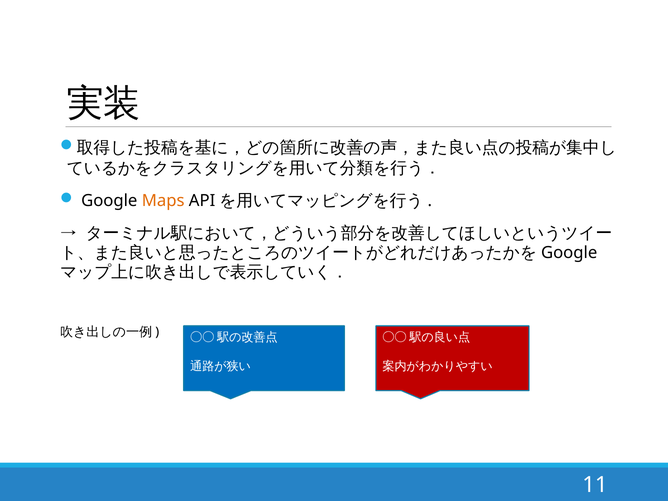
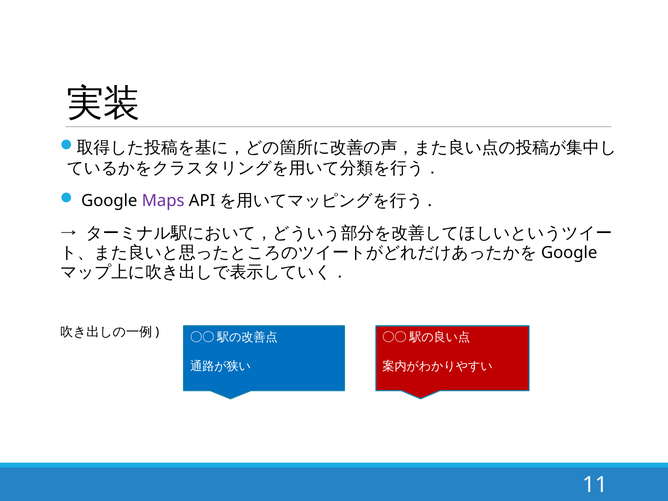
Maps colour: orange -> purple (163, 201)
